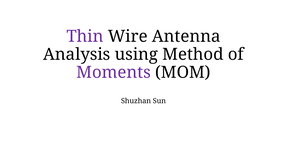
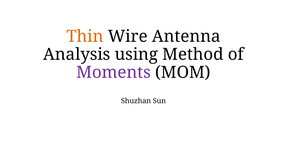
Thin colour: purple -> orange (85, 36)
